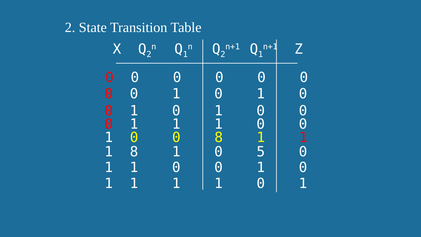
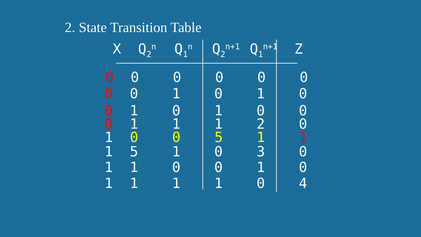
0: 0 -> 2 (261, 124)
0 8: 8 -> 5 (219, 137)
1 8: 8 -> 5 (134, 152)
5: 5 -> 3 (261, 152)
1 1 0 1: 1 -> 4 (303, 183)
